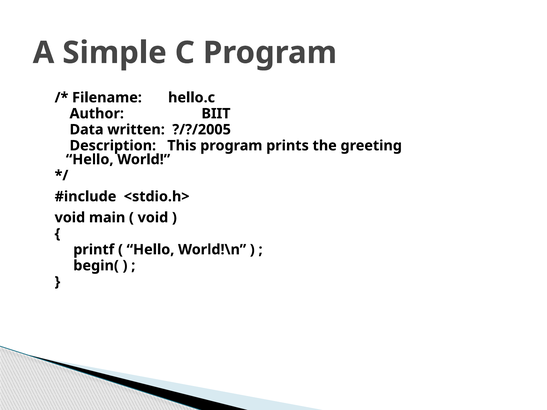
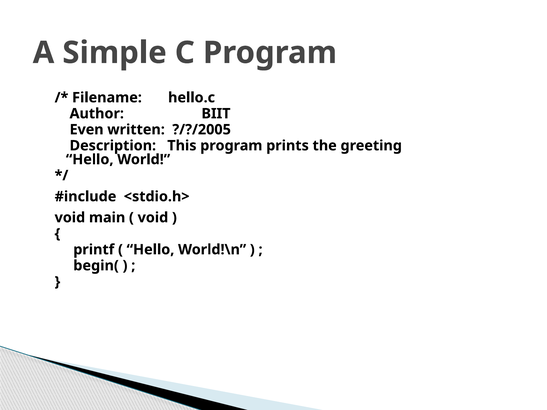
Data: Data -> Even (87, 130)
